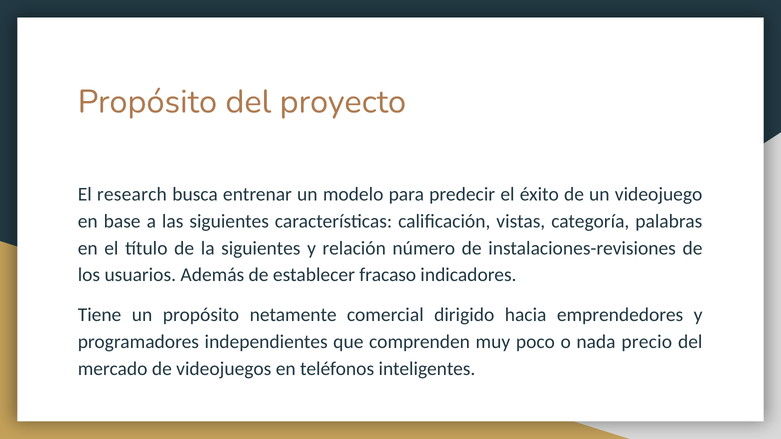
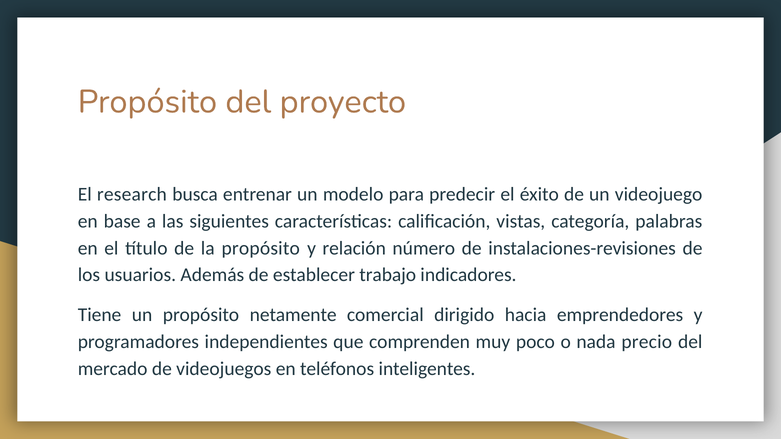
la siguientes: siguientes -> propósito (261, 248)
fracaso: fracaso -> trabajo (388, 275)
